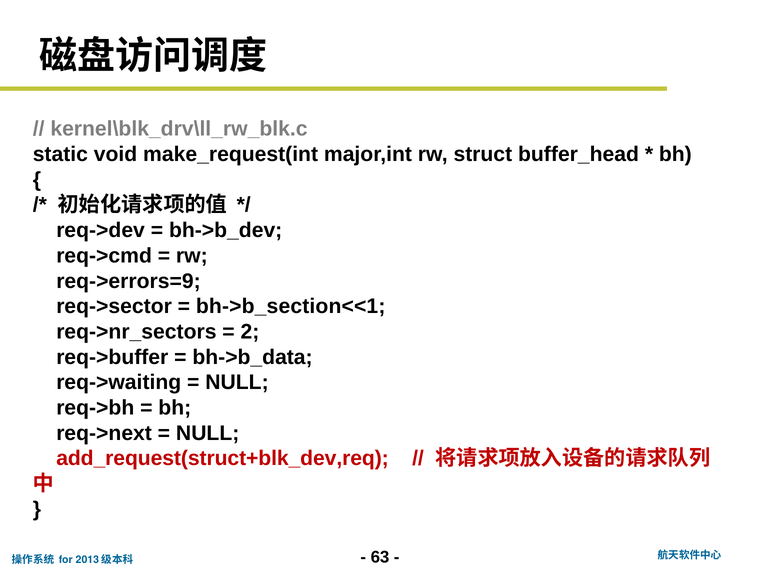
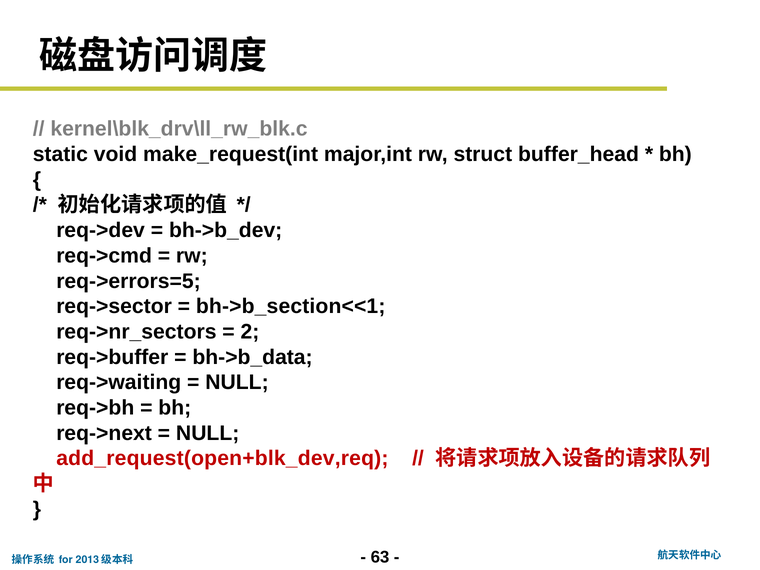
req->errors=9: req->errors=9 -> req->errors=5 (128, 281)
add_request(struct+blk_dev,req: add_request(struct+blk_dev,req -> add_request(open+blk_dev,req (222, 458)
